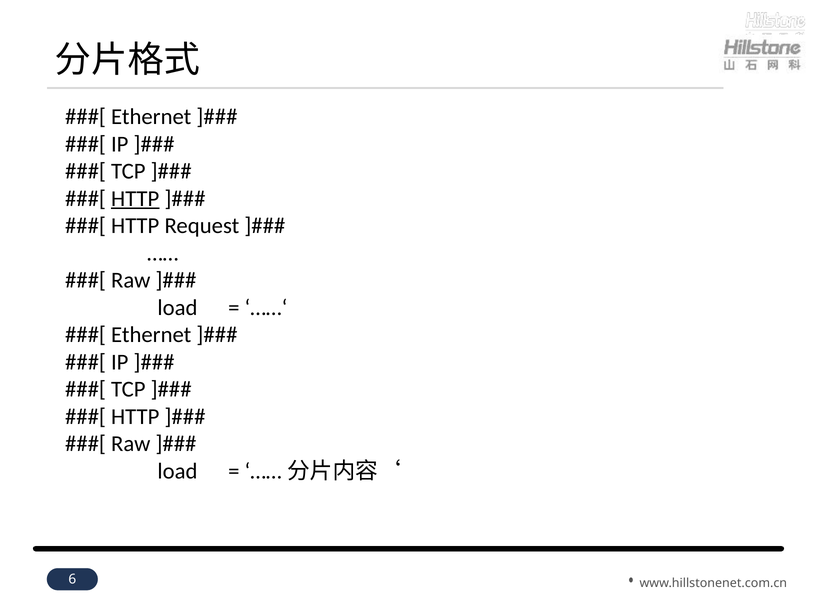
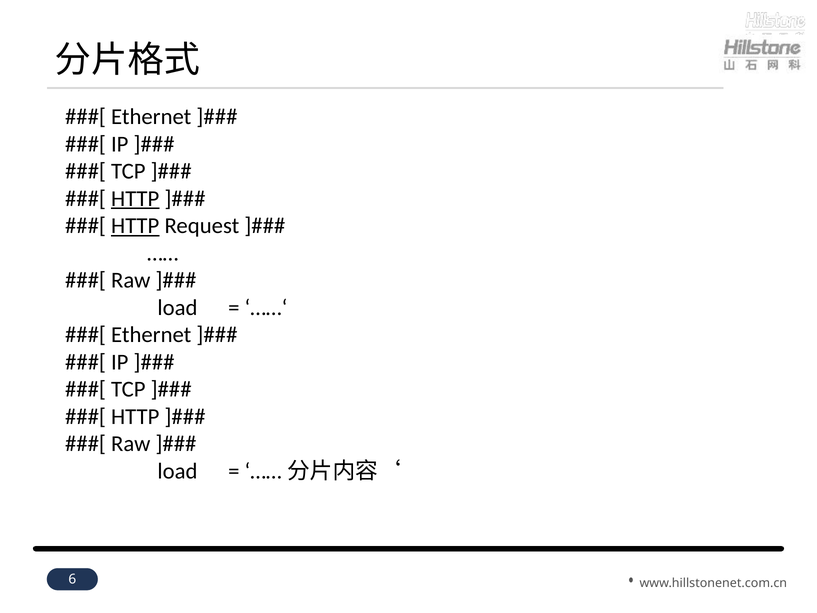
HTTP underline: none -> present (135, 226)
